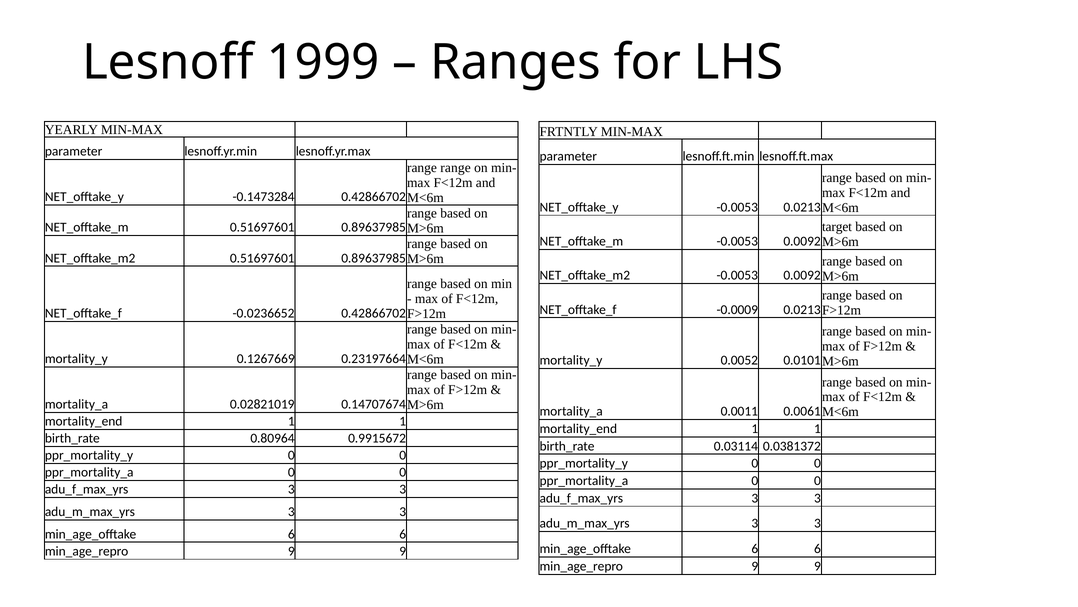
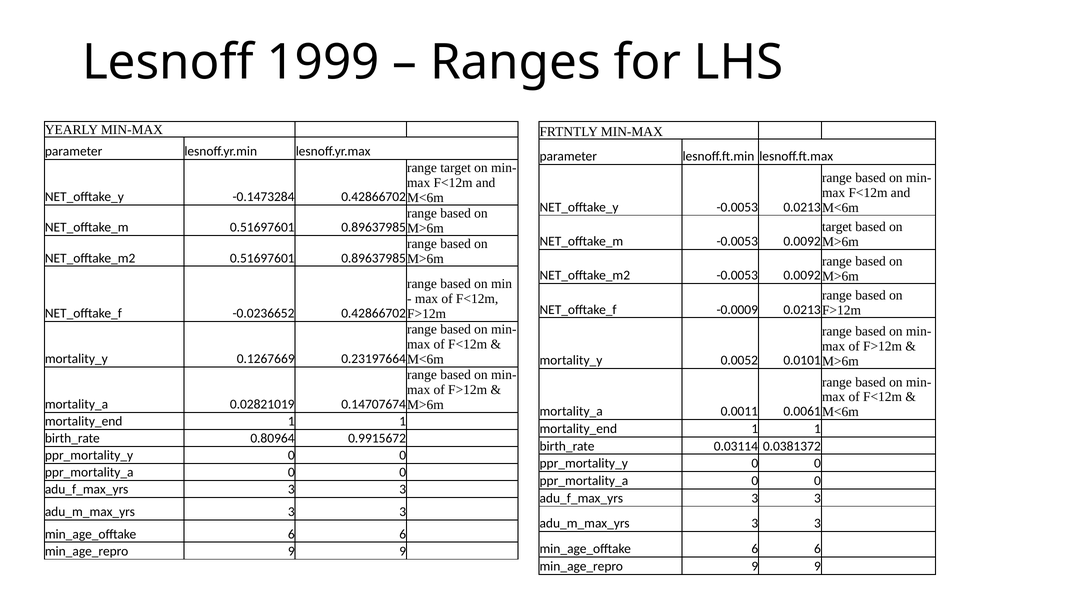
range range: range -> target (456, 168)
